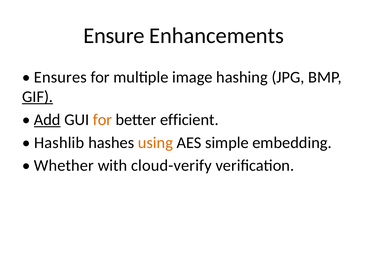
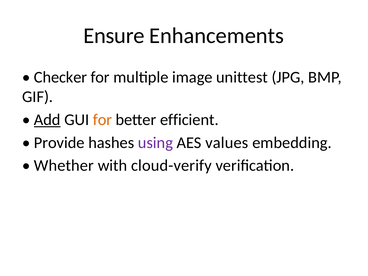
Ensures: Ensures -> Checker (60, 77)
hashing: hashing -> unittest (242, 77)
GIF underline: present -> none (38, 97)
Hashlib: Hashlib -> Provide (59, 143)
using colour: orange -> purple (155, 143)
simple: simple -> values (227, 143)
